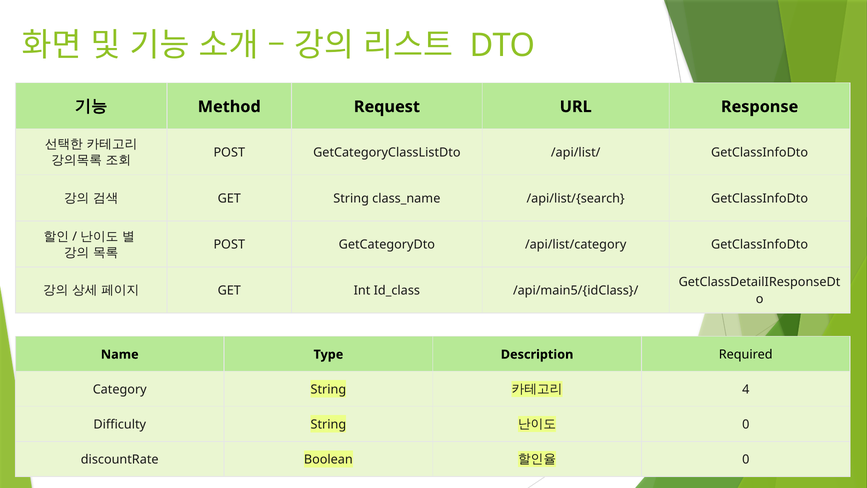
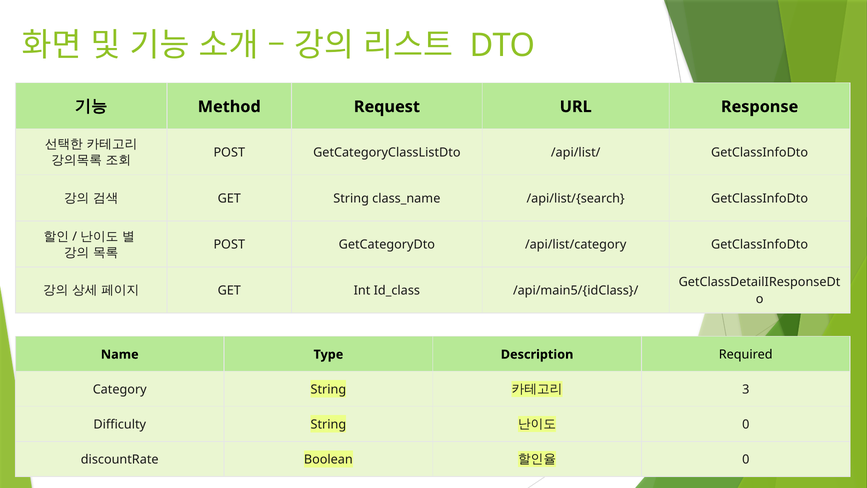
4: 4 -> 3 (746, 389)
